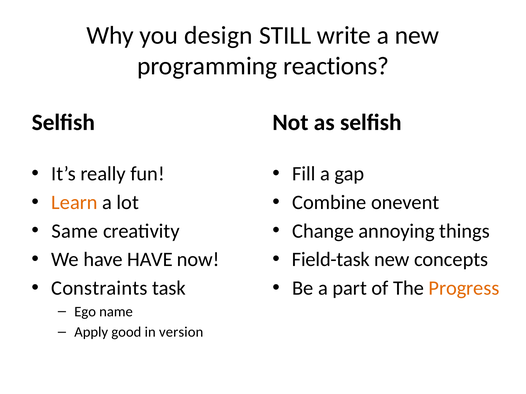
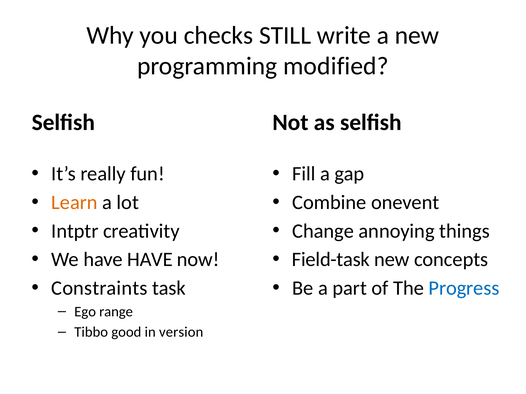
design: design -> checks (218, 36)
reactions: reactions -> modified (336, 66)
Same: Same -> Intptr (75, 231)
Progress colour: orange -> blue (464, 288)
name: name -> range (116, 312)
Apply: Apply -> Tibbo (91, 333)
